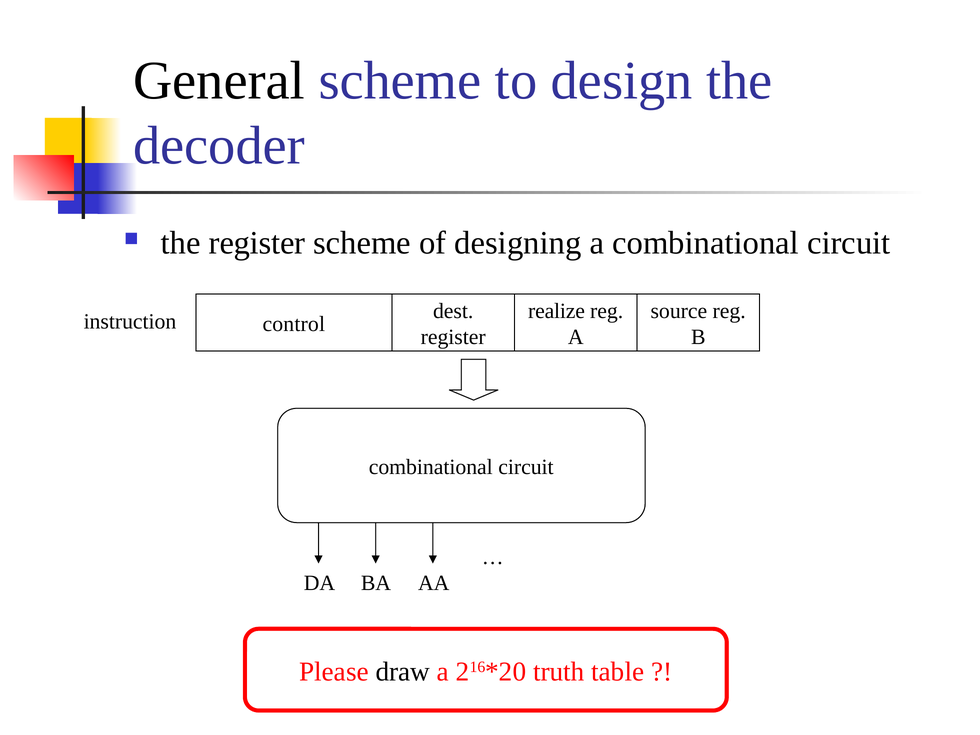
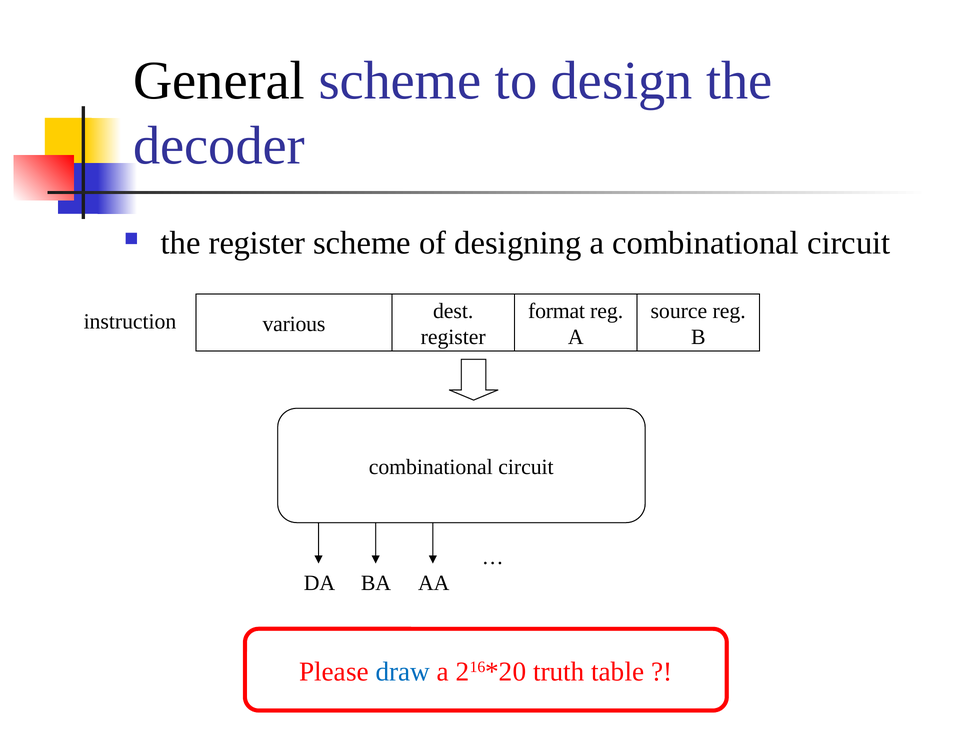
realize: realize -> format (557, 311)
control: control -> various (294, 324)
draw colour: black -> blue (403, 672)
